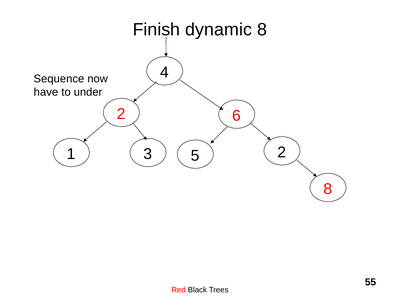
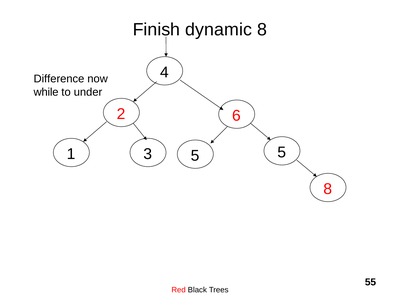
Sequence: Sequence -> Difference (59, 79)
have: have -> while (46, 92)
5 2: 2 -> 5 (282, 152)
